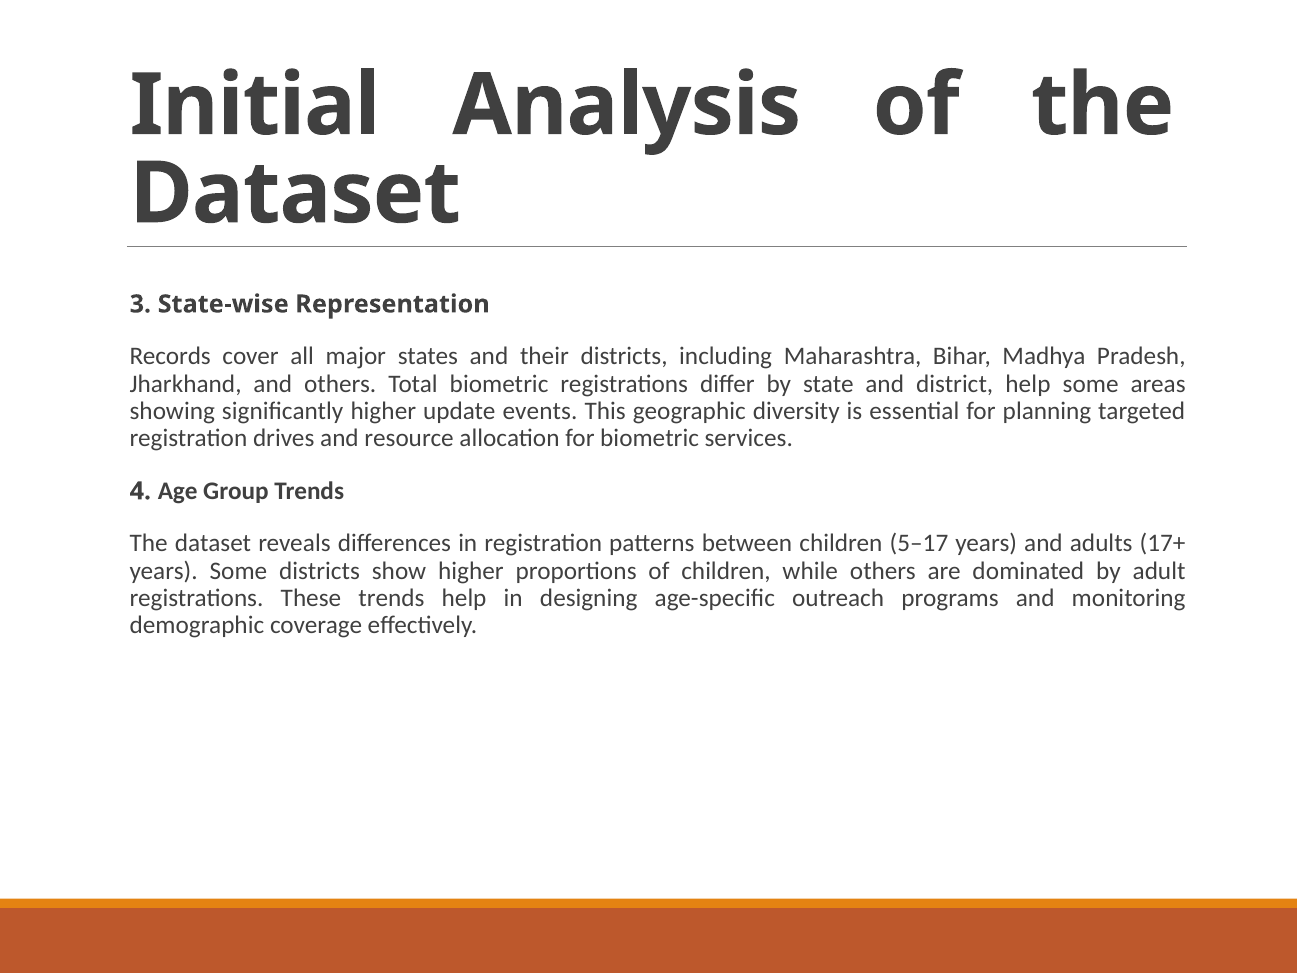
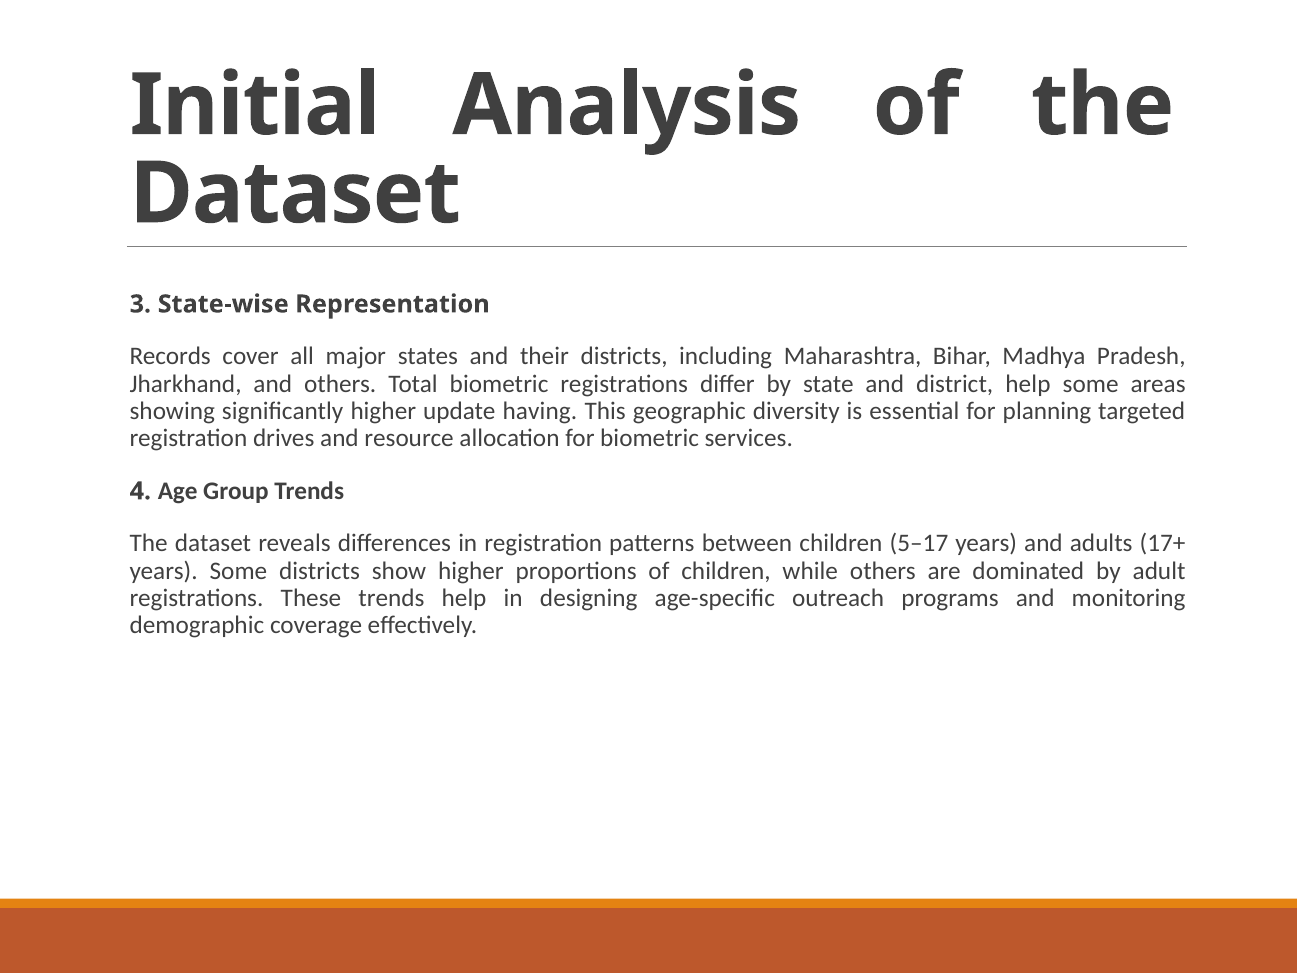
events: events -> having (540, 411)
